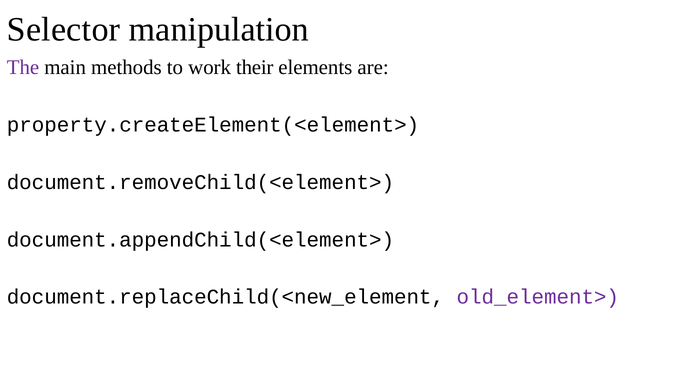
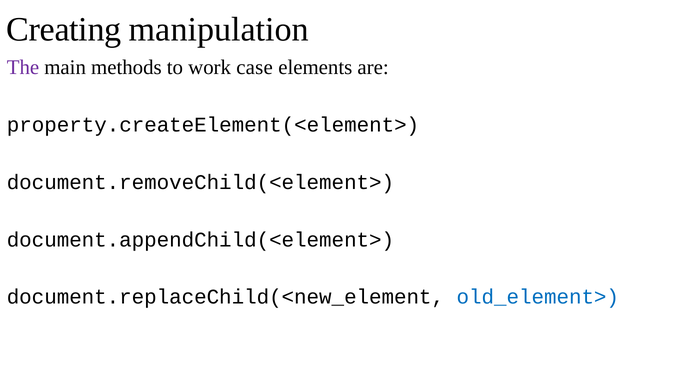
Selector: Selector -> Creating (64, 30)
their: their -> case (255, 67)
old_element> colour: purple -> blue (538, 297)
